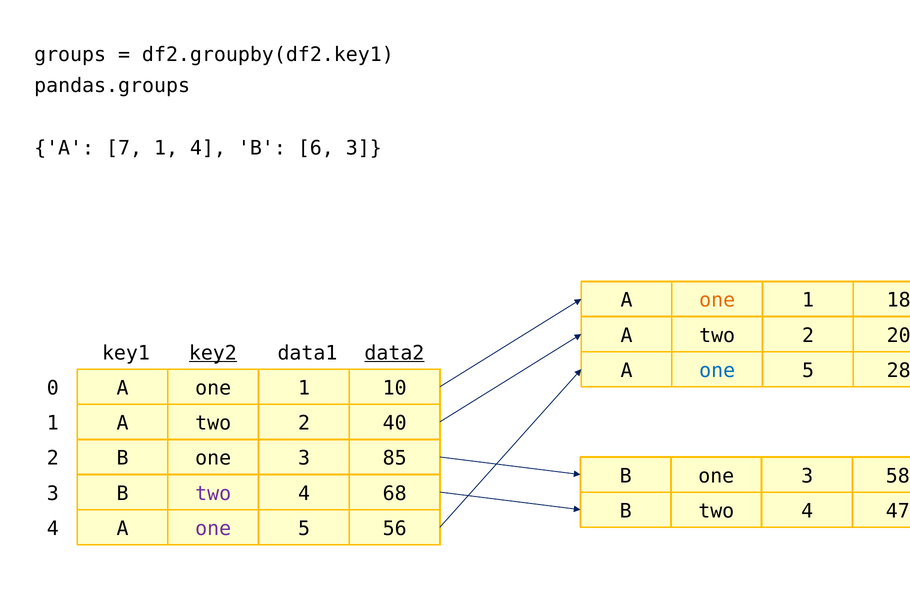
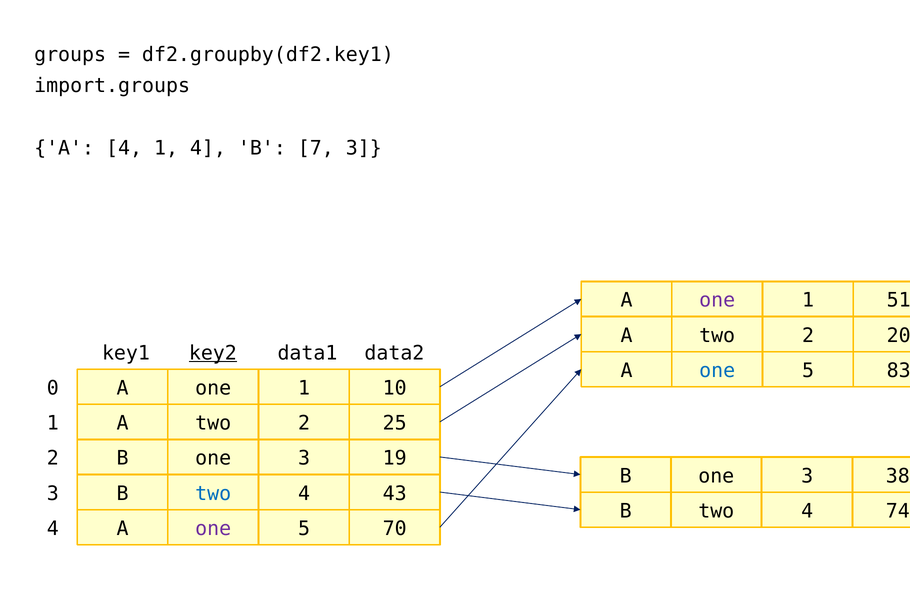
pandas.groups: pandas.groups -> import.groups (112, 86)
A 7: 7 -> 4 (124, 148)
6: 6 -> 7 (316, 148)
one colour: orange -> purple (717, 300)
18: 18 -> 51 (899, 300)
data2 underline: present -> none (394, 353)
28: 28 -> 83 (899, 370)
40: 40 -> 25 (395, 423)
85: 85 -> 19 (395, 458)
58: 58 -> 38 (898, 476)
two colour: purple -> blue (213, 493)
68: 68 -> 43 (395, 493)
47: 47 -> 74 (898, 511)
56: 56 -> 70 (395, 528)
